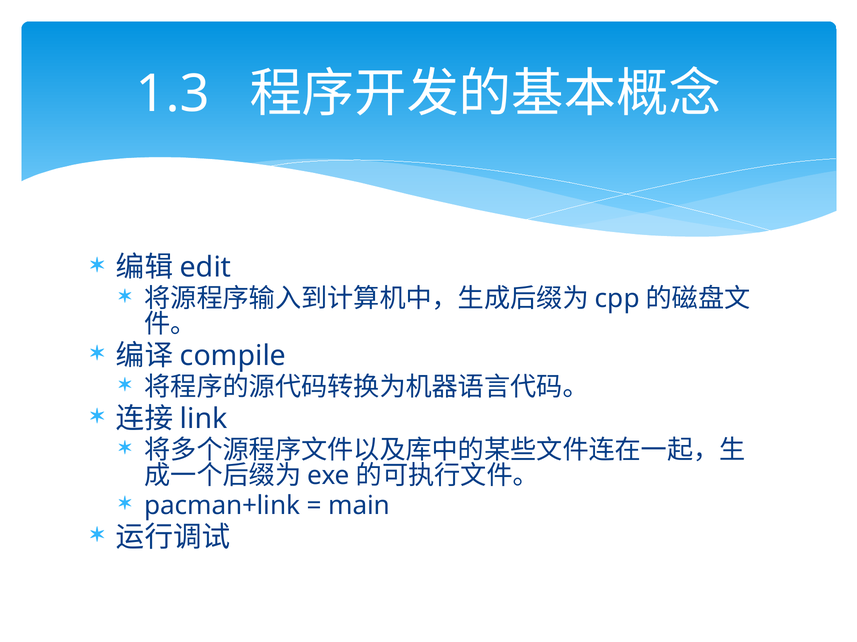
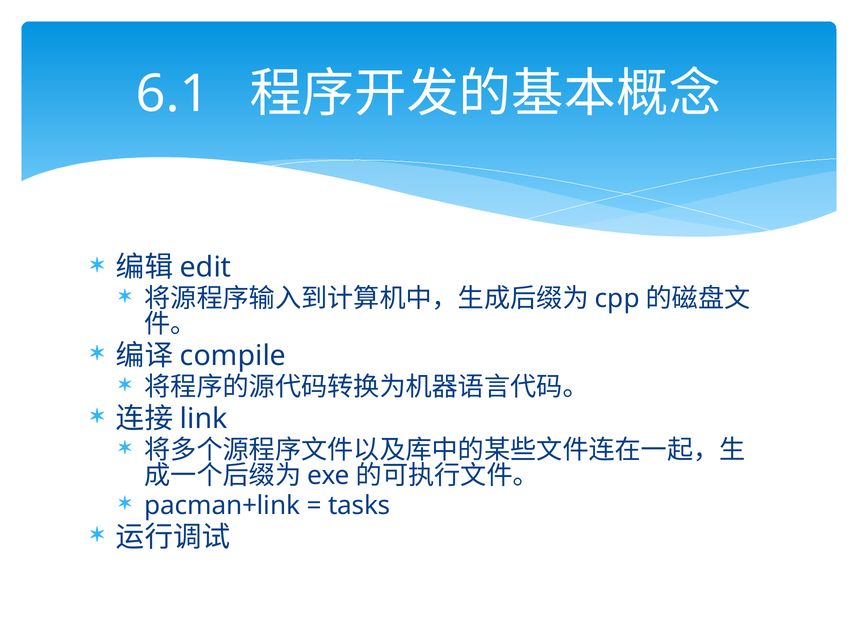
1.3: 1.3 -> 6.1 (173, 94)
main: main -> tasks (359, 506)
